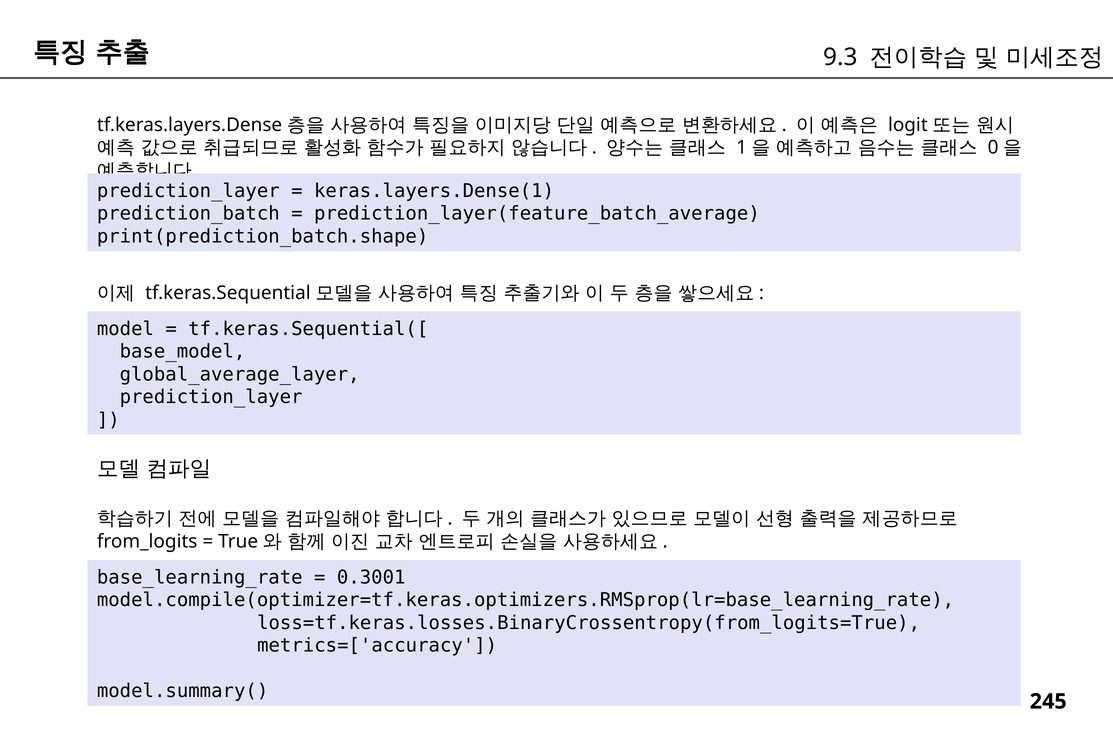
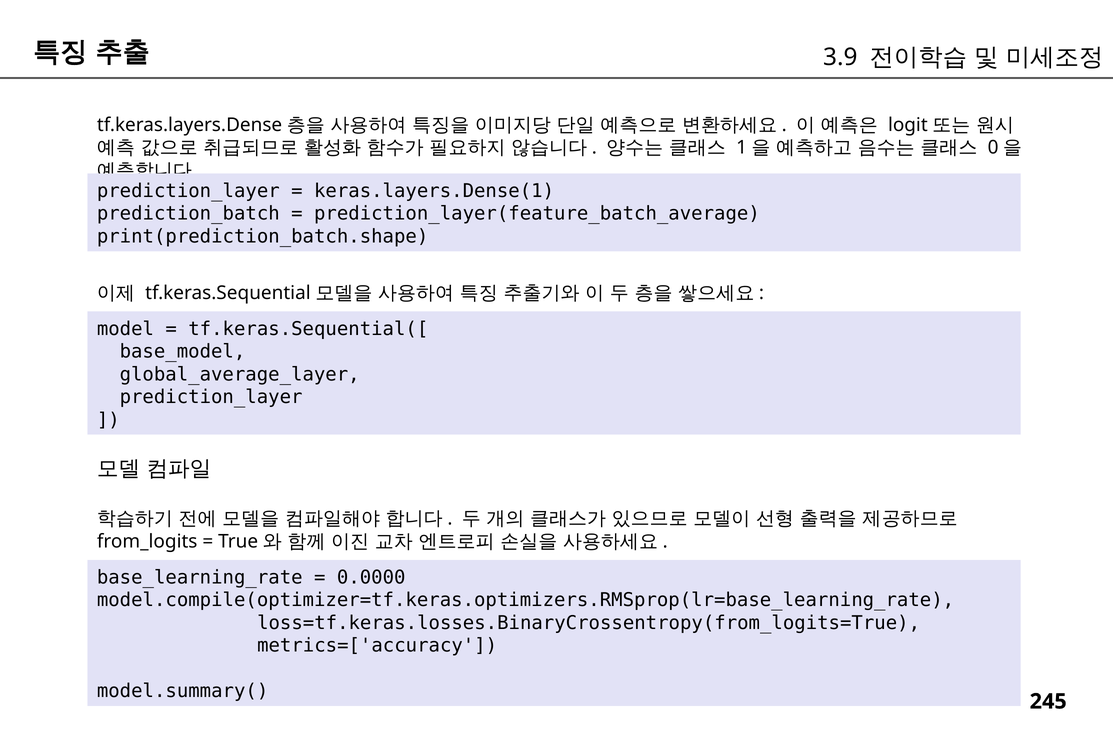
9.3: 9.3 -> 3.9 (840, 57)
0.3001: 0.3001 -> 0.0000 (371, 577)
